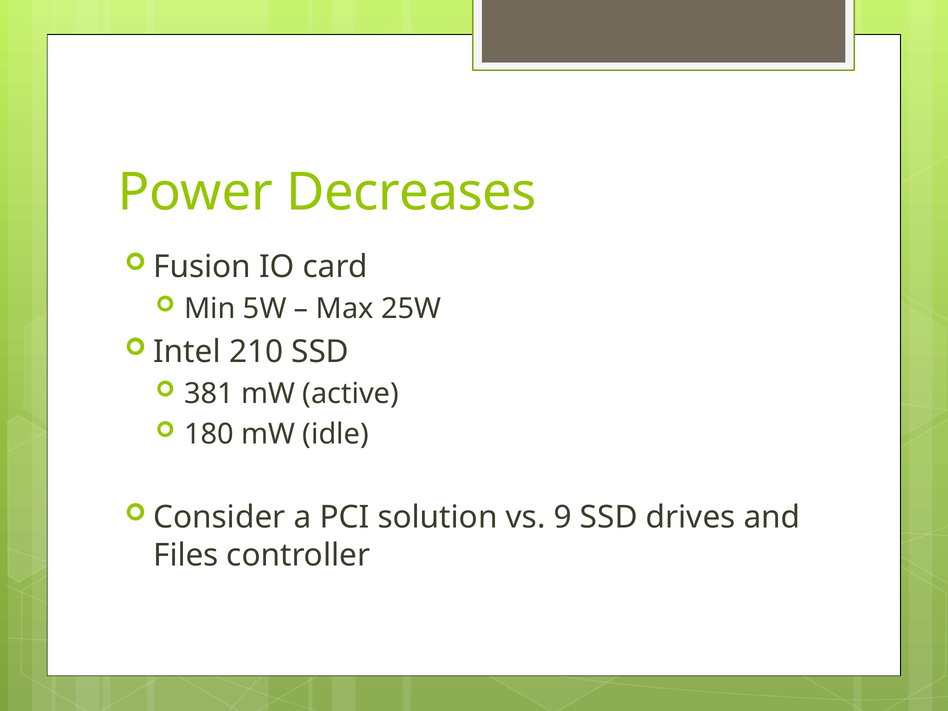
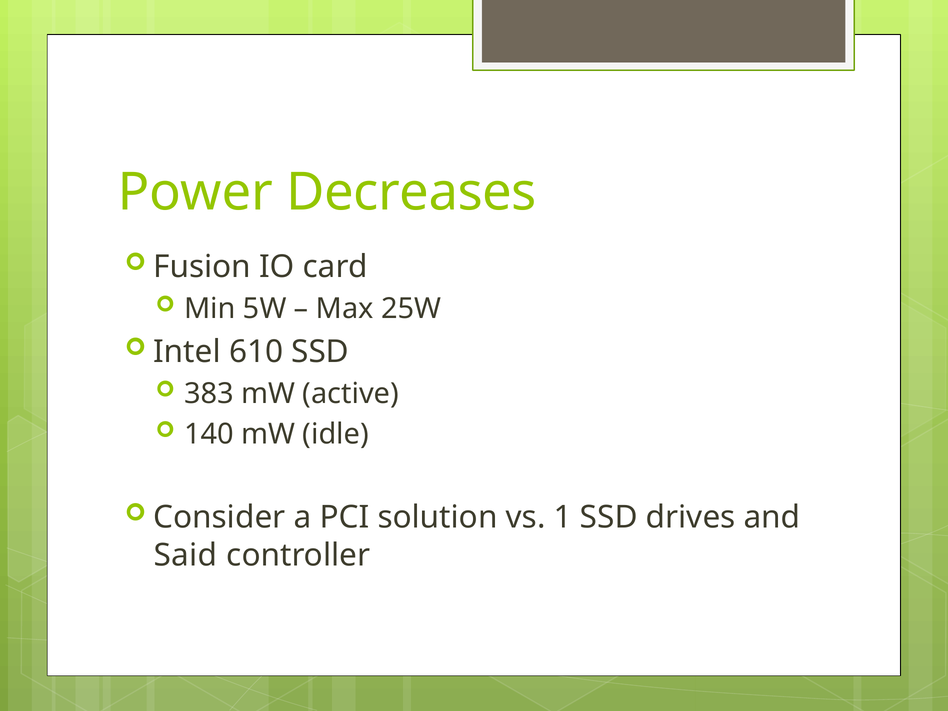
210: 210 -> 610 (256, 352)
381: 381 -> 383 (209, 394)
180: 180 -> 140 (209, 434)
9: 9 -> 1 (563, 517)
Files: Files -> Said (186, 555)
